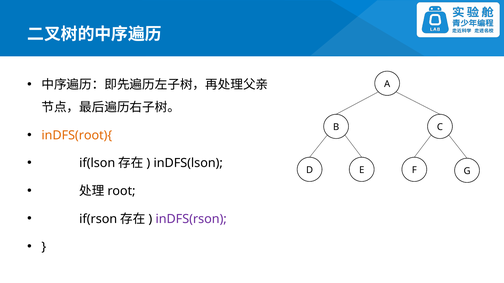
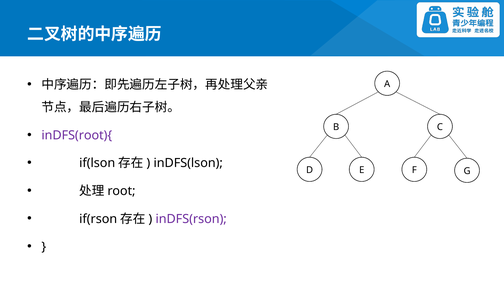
inDFS(root){ colour: orange -> purple (77, 135)
